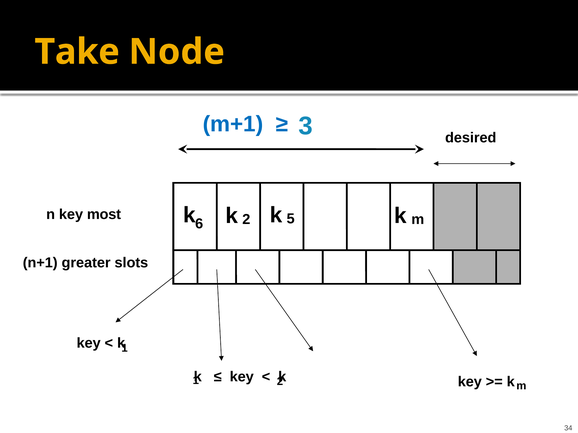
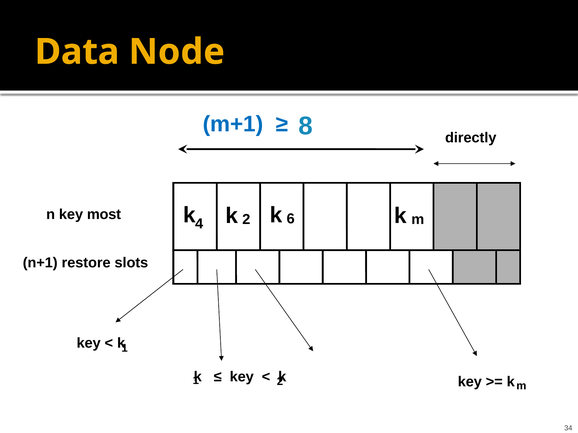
Take: Take -> Data (77, 52)
3: 3 -> 8 (306, 126)
desired: desired -> directly (471, 138)
6: 6 -> 4 (199, 224)
5: 5 -> 6 (291, 219)
greater: greater -> restore (86, 263)
